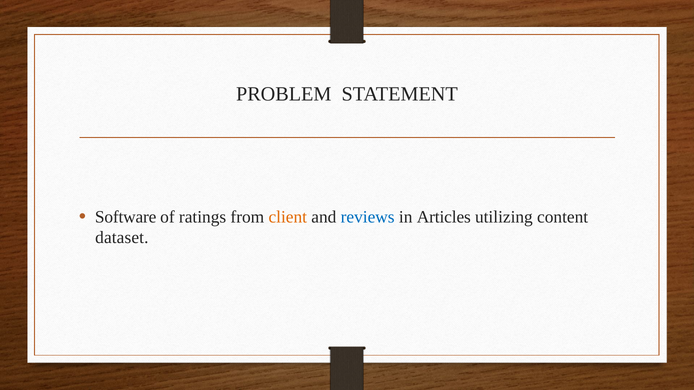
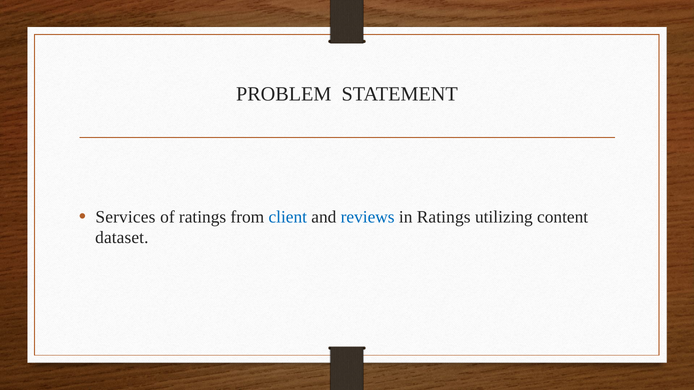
Software: Software -> Services (125, 217)
client colour: orange -> blue (288, 217)
in Articles: Articles -> Ratings (444, 217)
